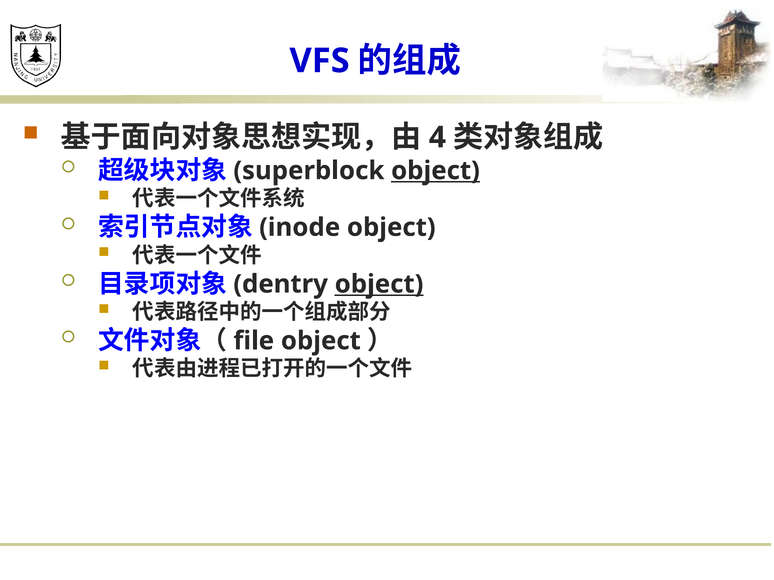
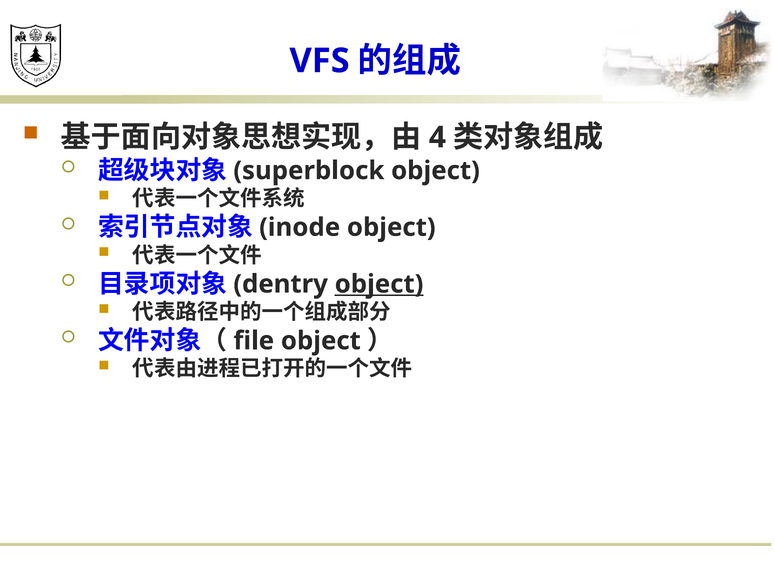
object underline: present -> none (435, 171)
